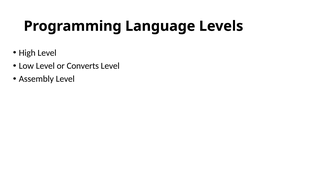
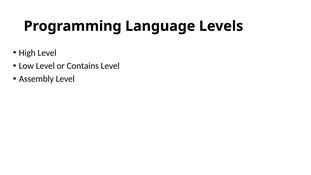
Converts: Converts -> Contains (83, 66)
